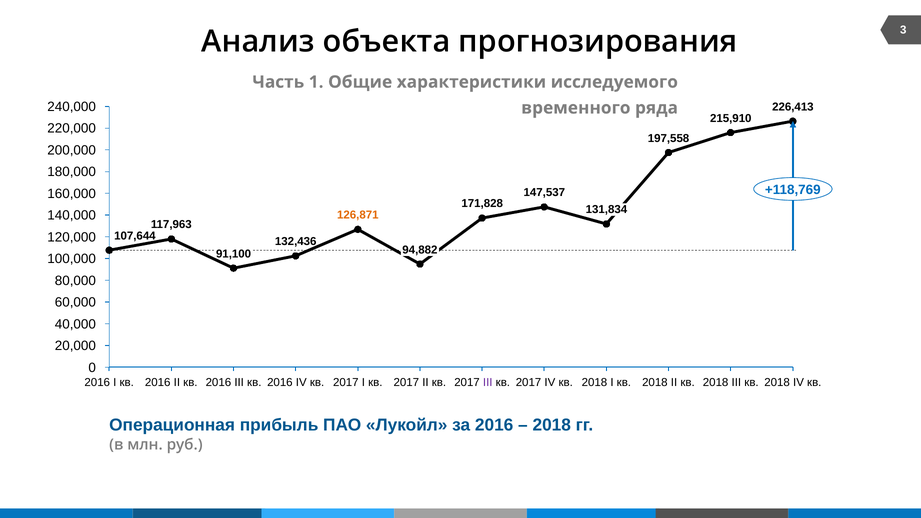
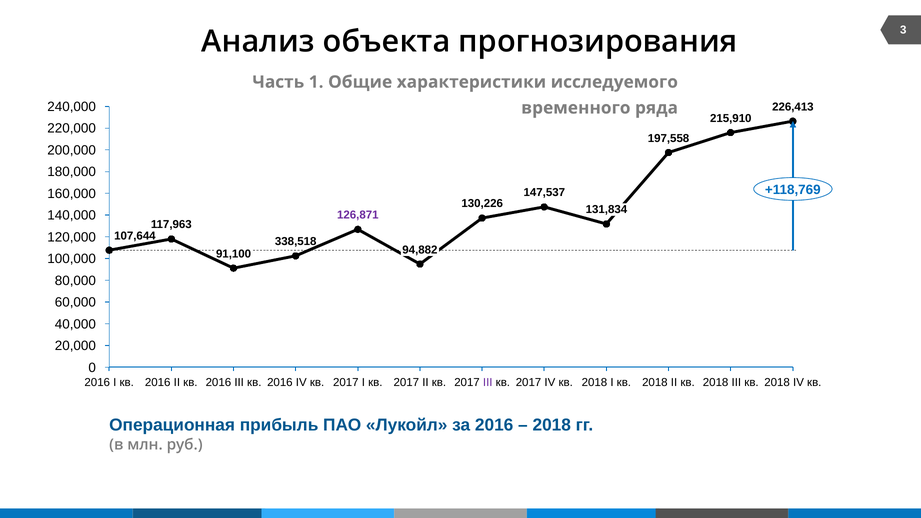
171,828: 171,828 -> 130,226 (482, 204)
126,871 colour: orange -> purple (358, 215)
132,436: 132,436 -> 338,518 (296, 242)
